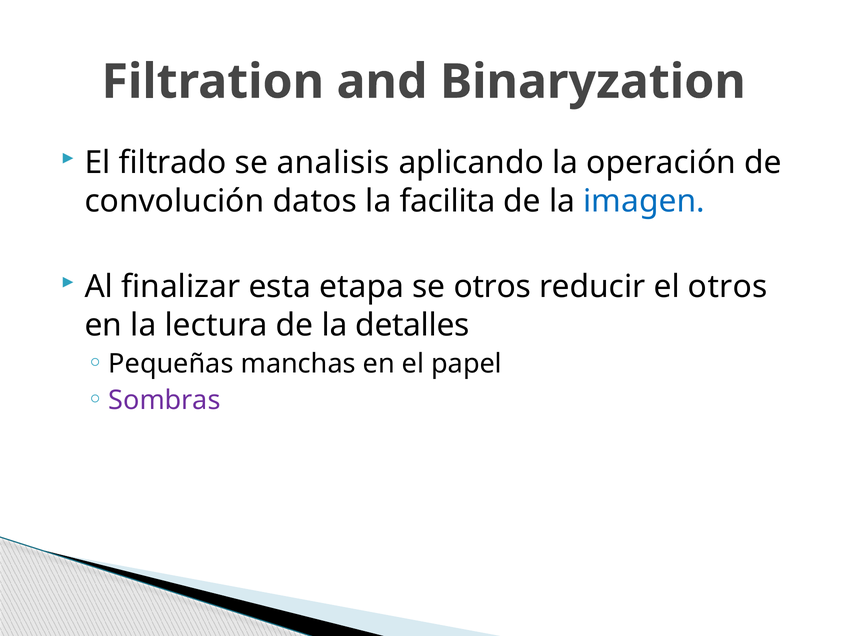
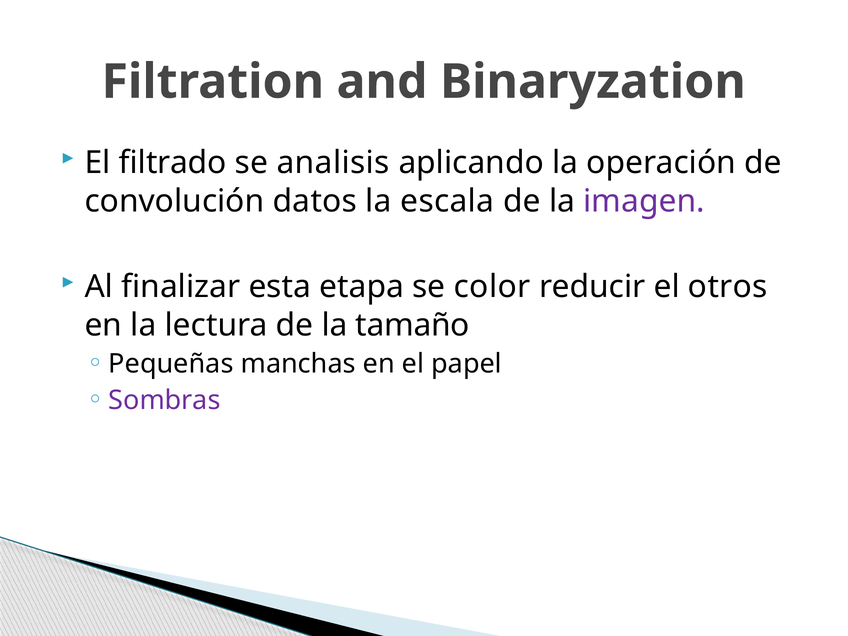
facilita: facilita -> escala (447, 201)
imagen colour: blue -> purple (644, 201)
se otros: otros -> color (492, 287)
detalles: detalles -> tamaño (413, 325)
